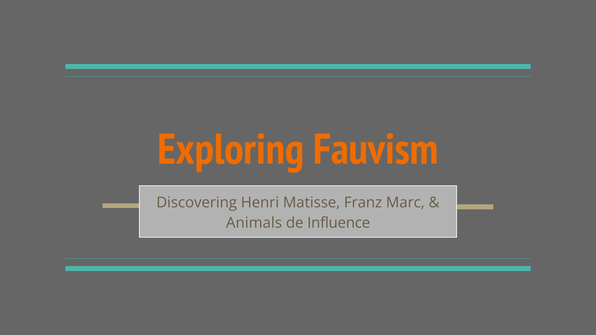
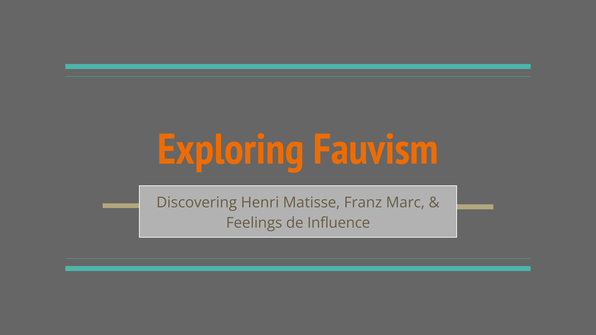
Animals: Animals -> Feelings (254, 223)
